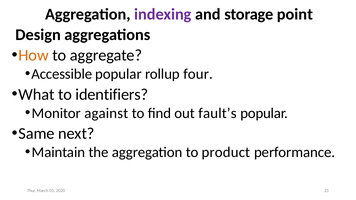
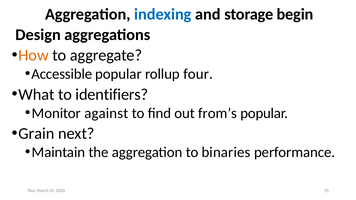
indexing colour: purple -> blue (163, 14)
point: point -> begin (295, 14)
fault’s: fault’s -> from’s (218, 113)
Same: Same -> Grain (36, 134)
product: product -> binaries (226, 152)
